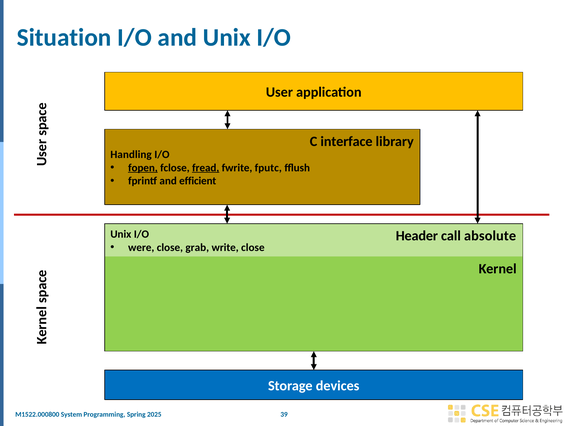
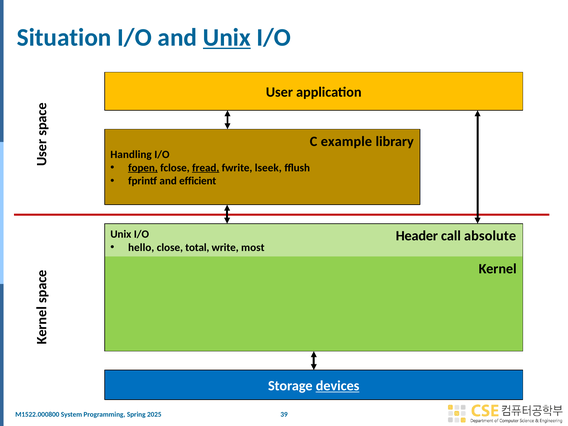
Unix underline: none -> present (227, 37)
interface: interface -> example (346, 141)
fputc: fputc -> lseek (268, 168)
were: were -> hello (141, 247)
grab: grab -> total (197, 247)
write close: close -> most (253, 247)
devices underline: none -> present (338, 386)
